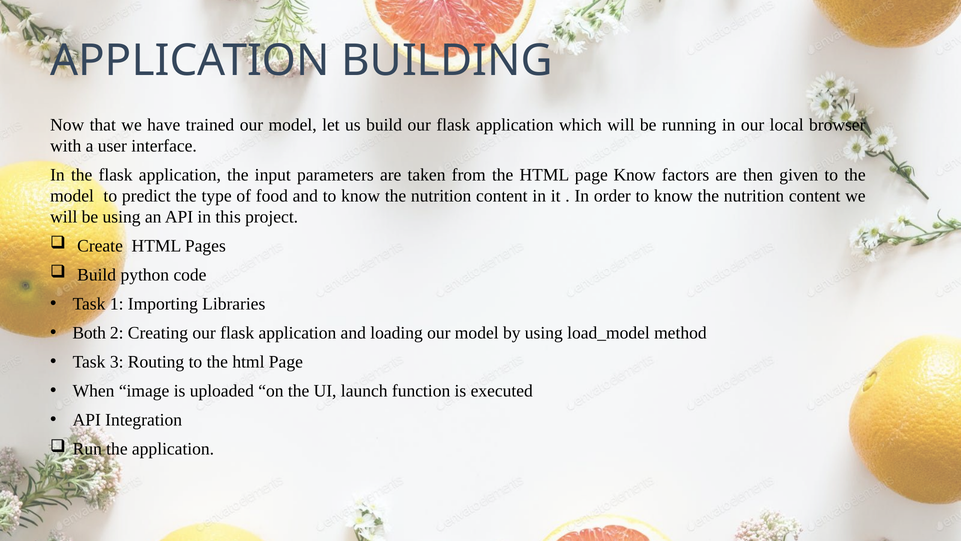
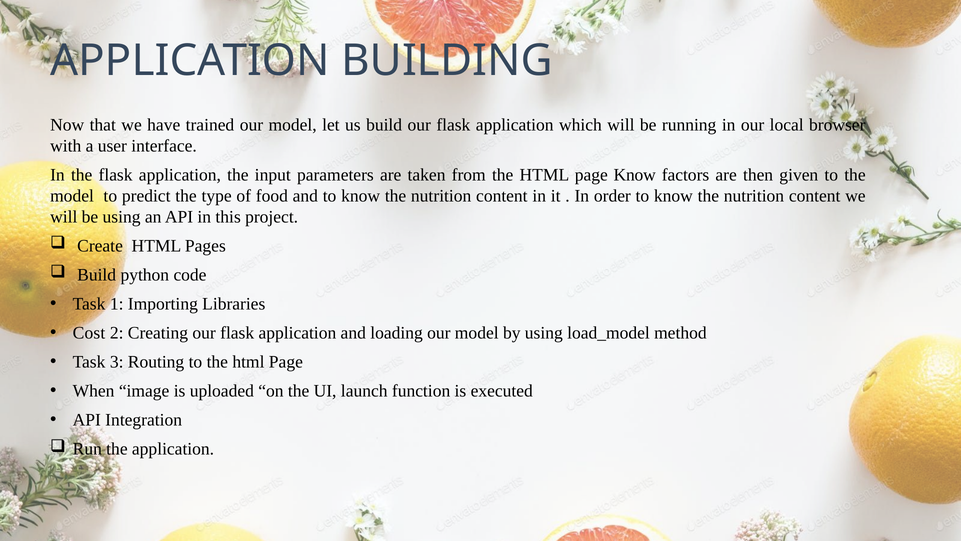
Both: Both -> Cost (89, 333)
